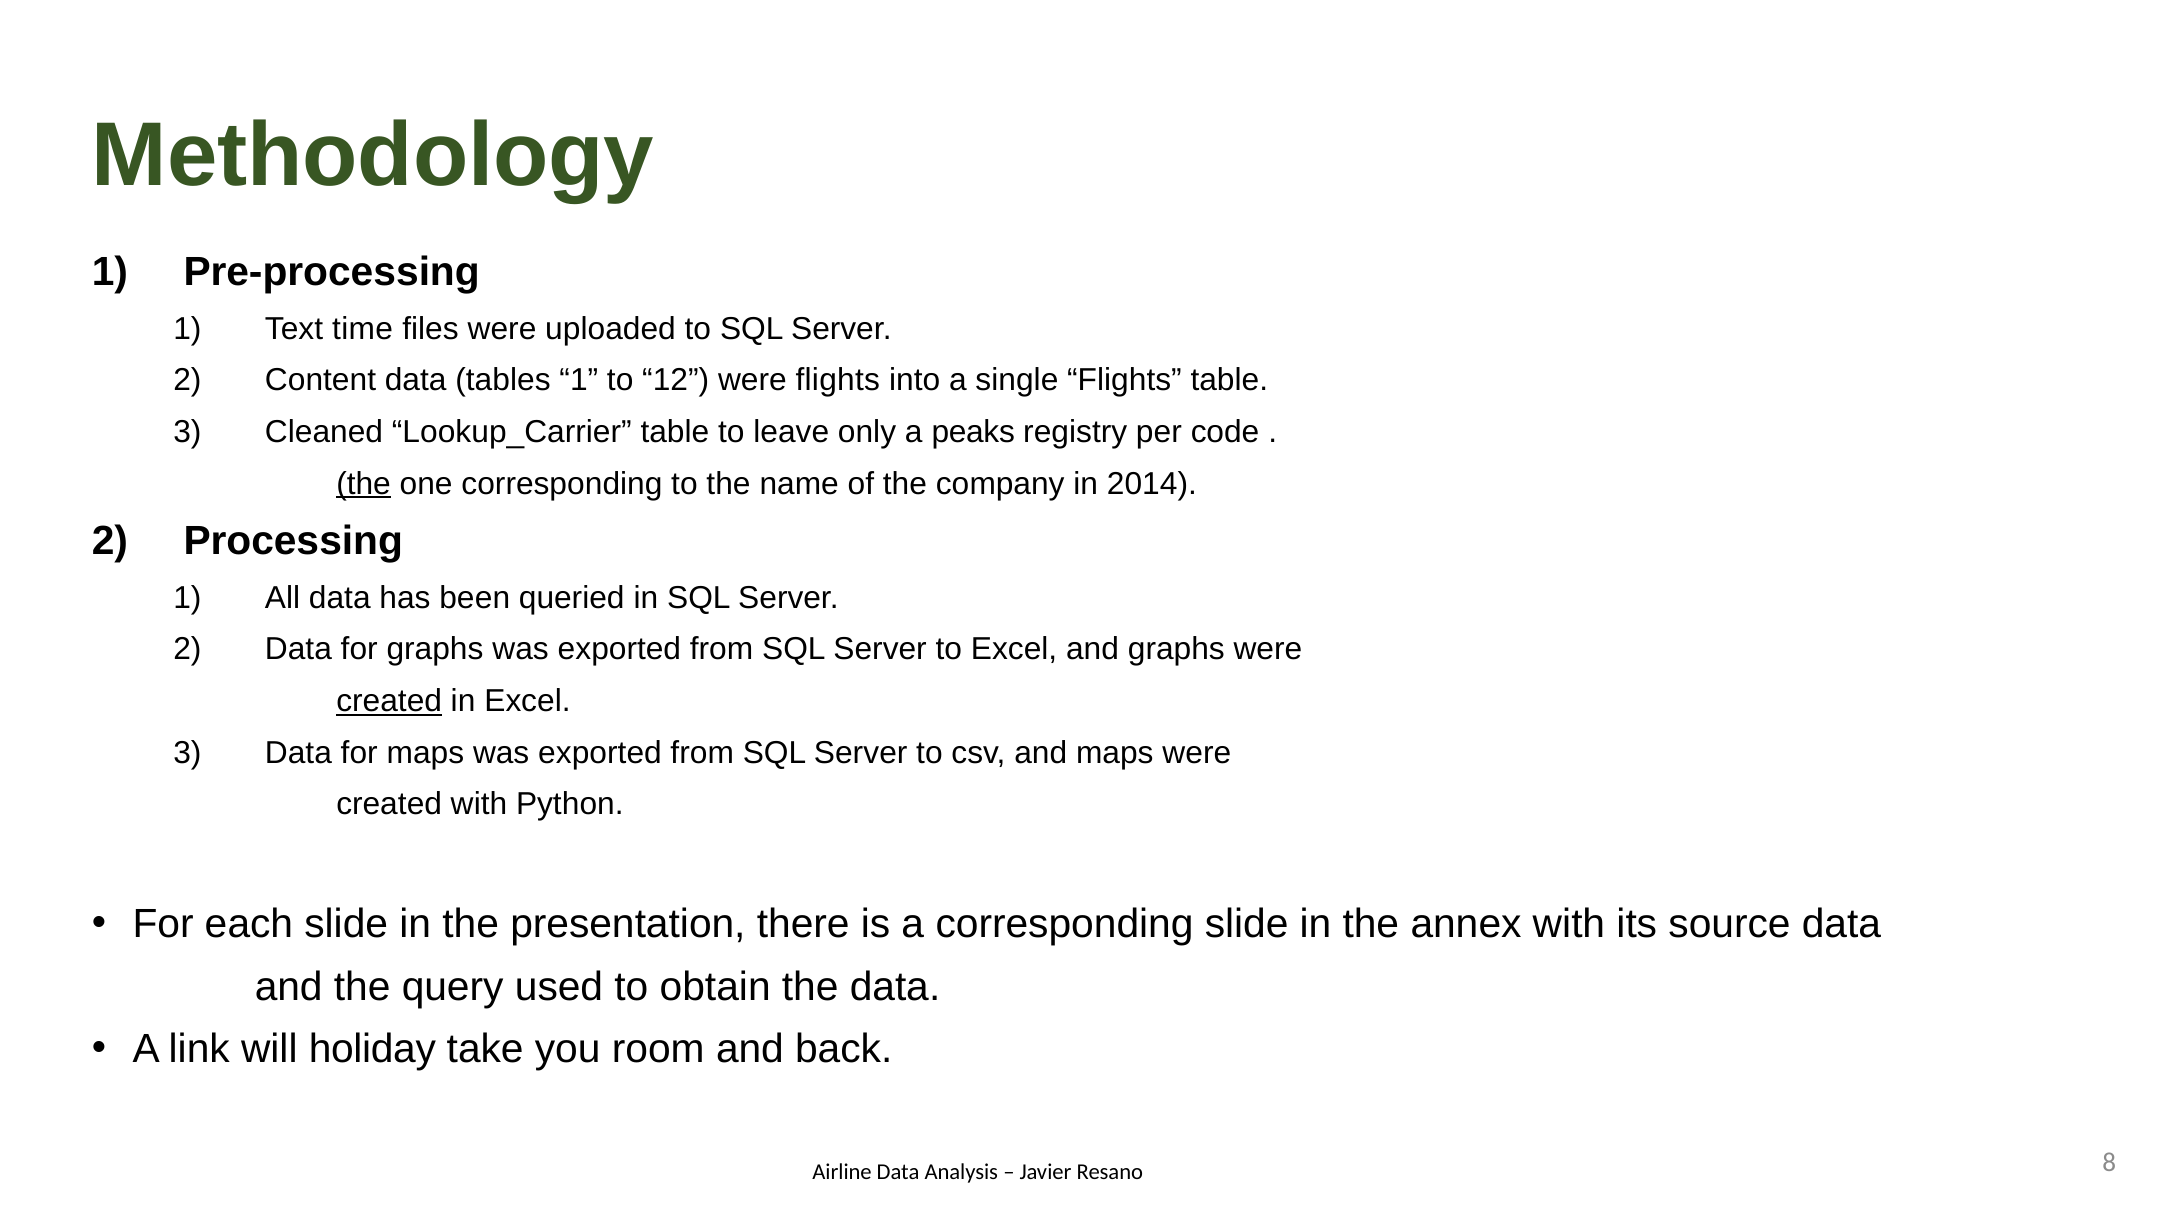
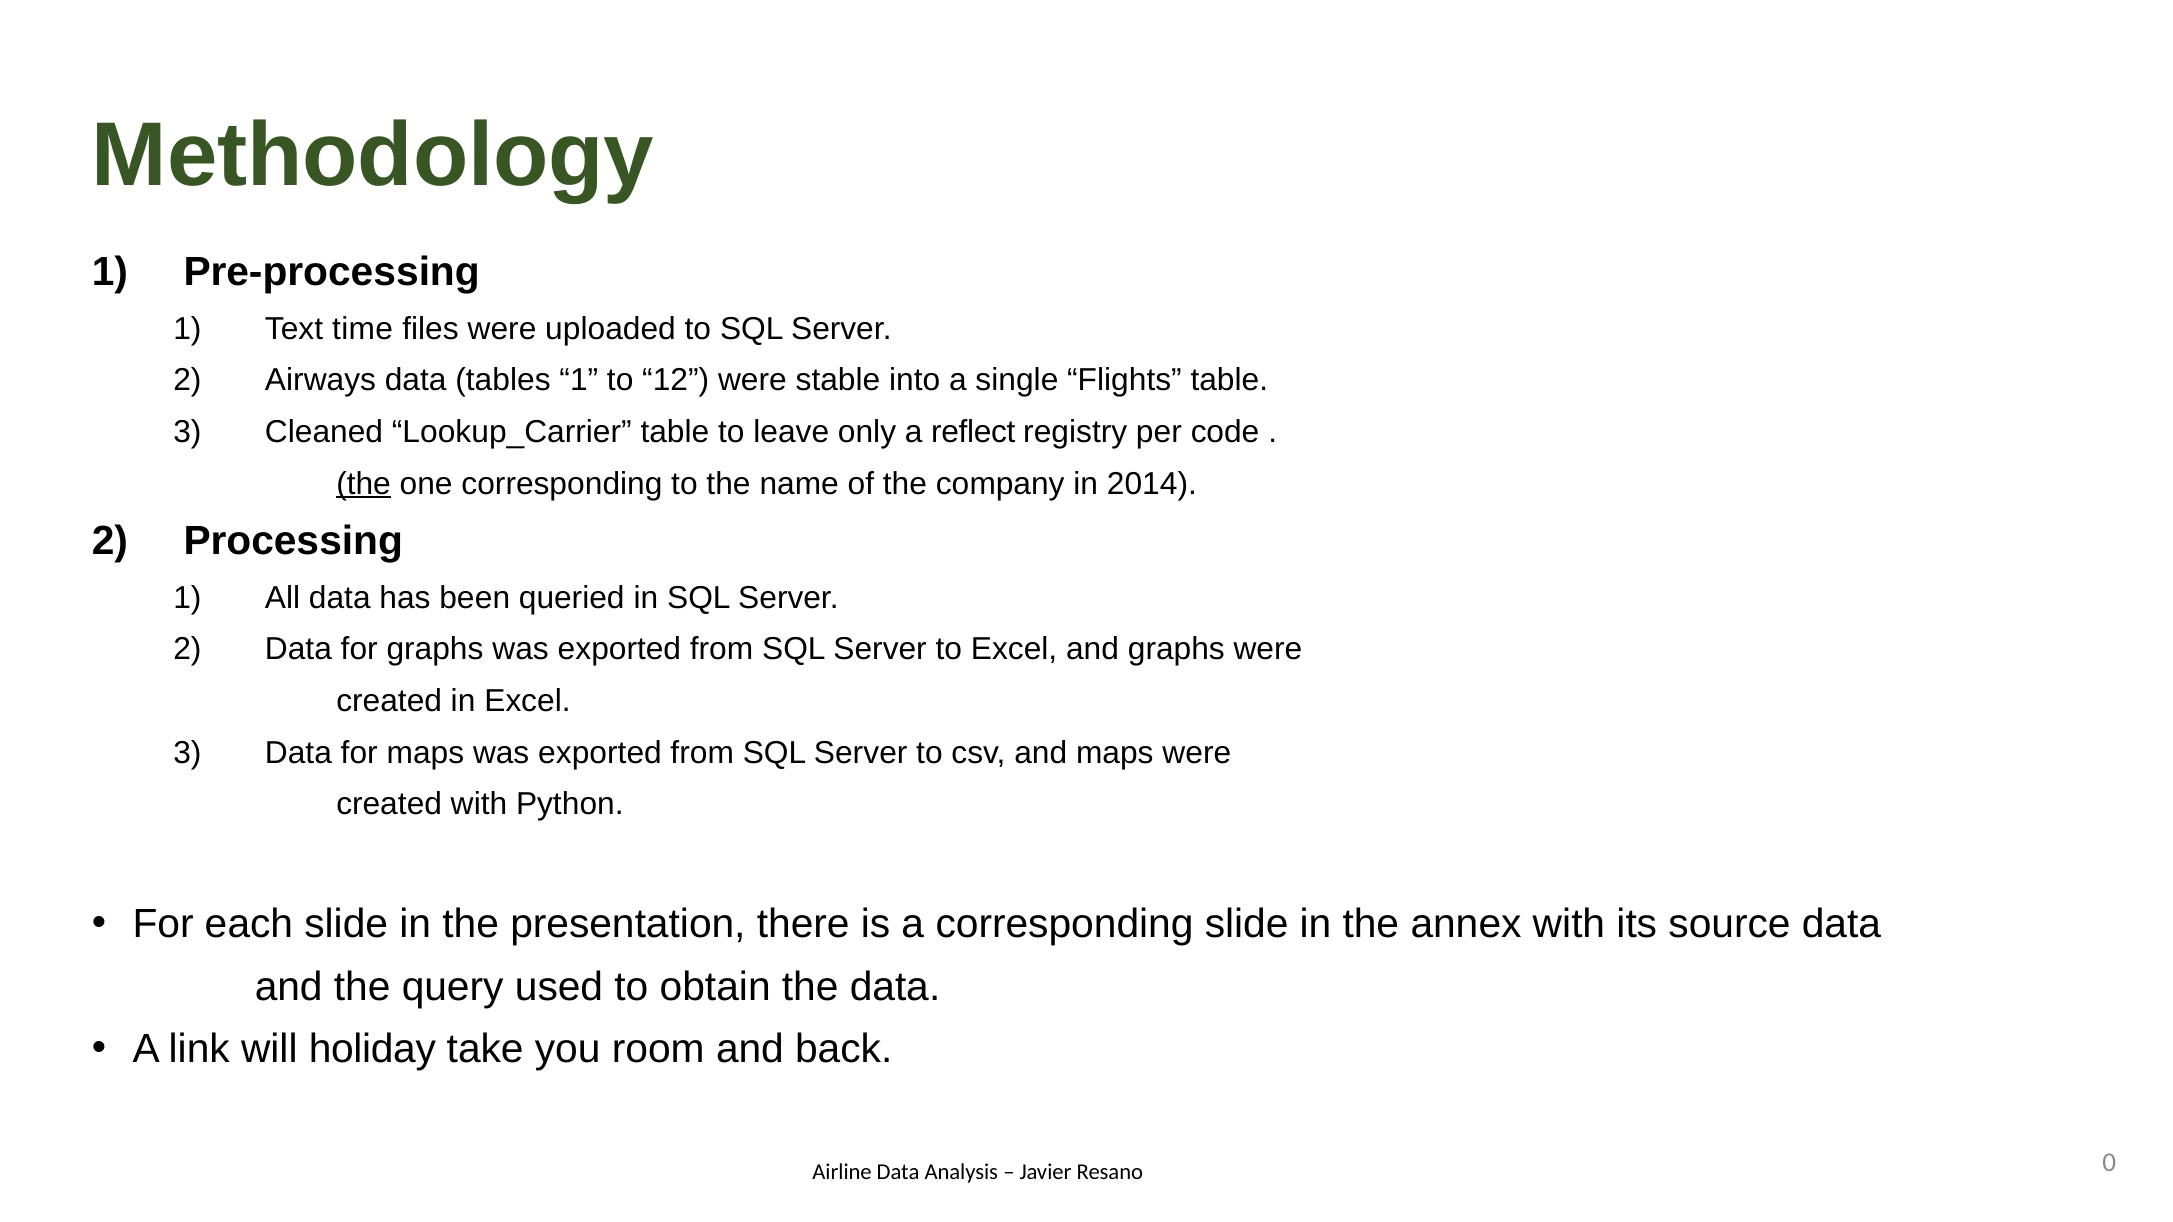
Content: Content -> Airways (321, 380)
were flights: flights -> stable (838, 380)
peaks: peaks -> reflect (973, 432)
created underline: present -> none (389, 701)
8: 8 -> 0 (2109, 1162)
